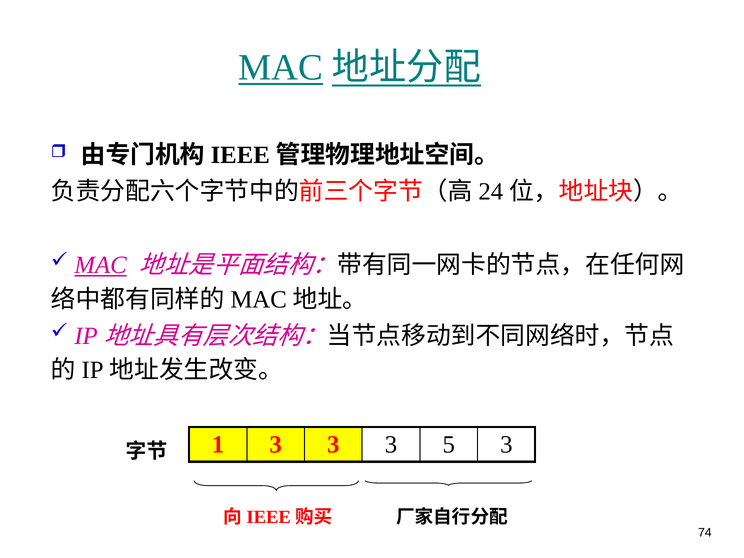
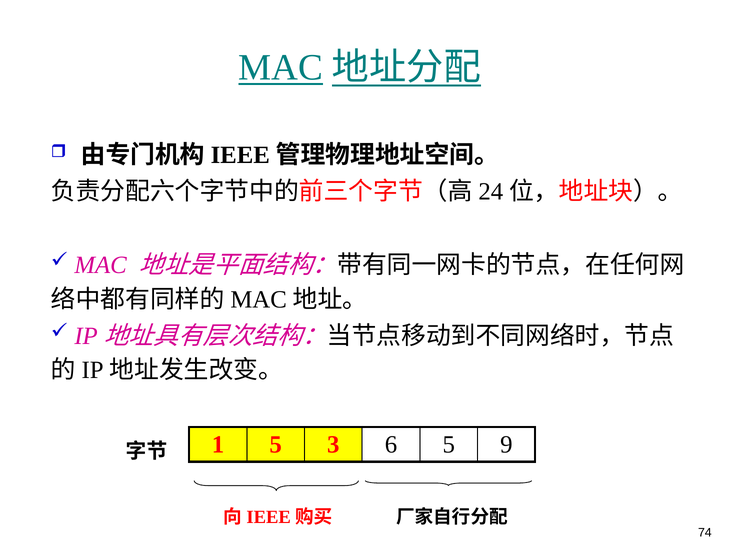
MAC underline: present -> none (101, 265)
1 3: 3 -> 5 (276, 444)
3: 3 -> 6 (391, 444)
5 3: 3 -> 9 (506, 444)
